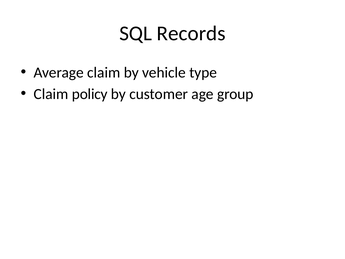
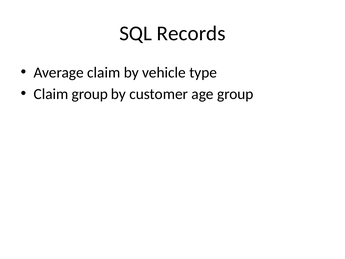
Claim policy: policy -> group (90, 94)
